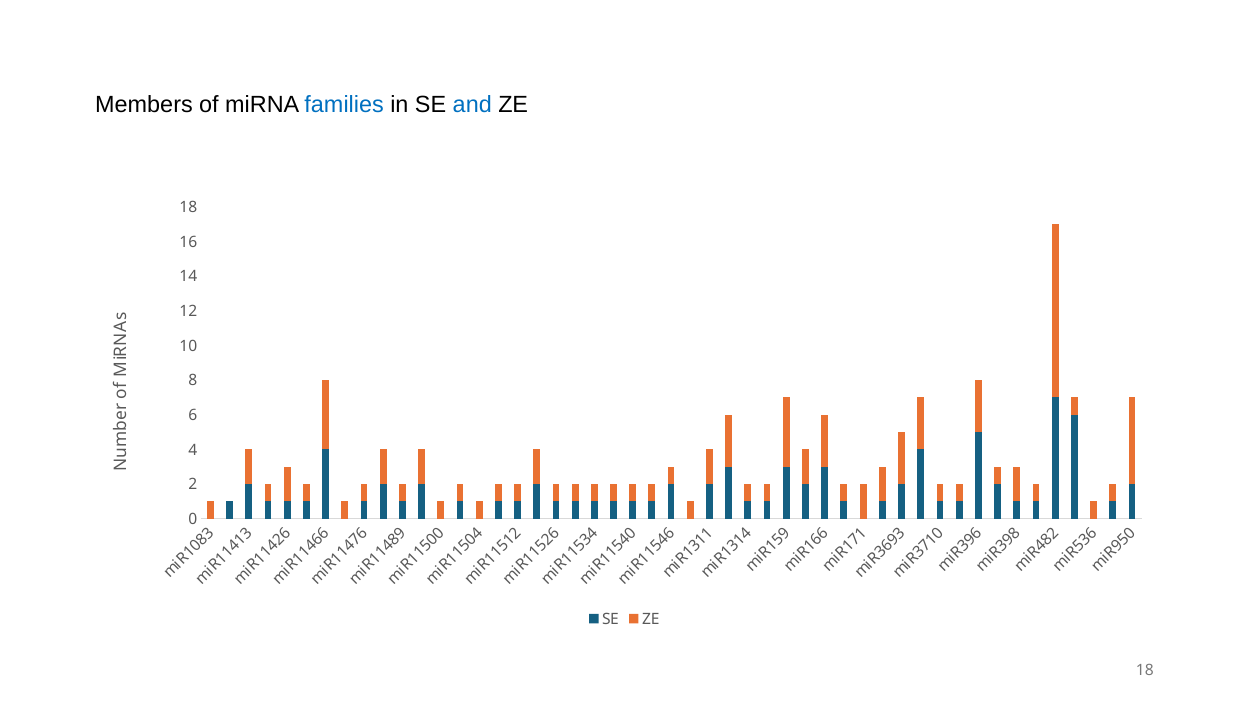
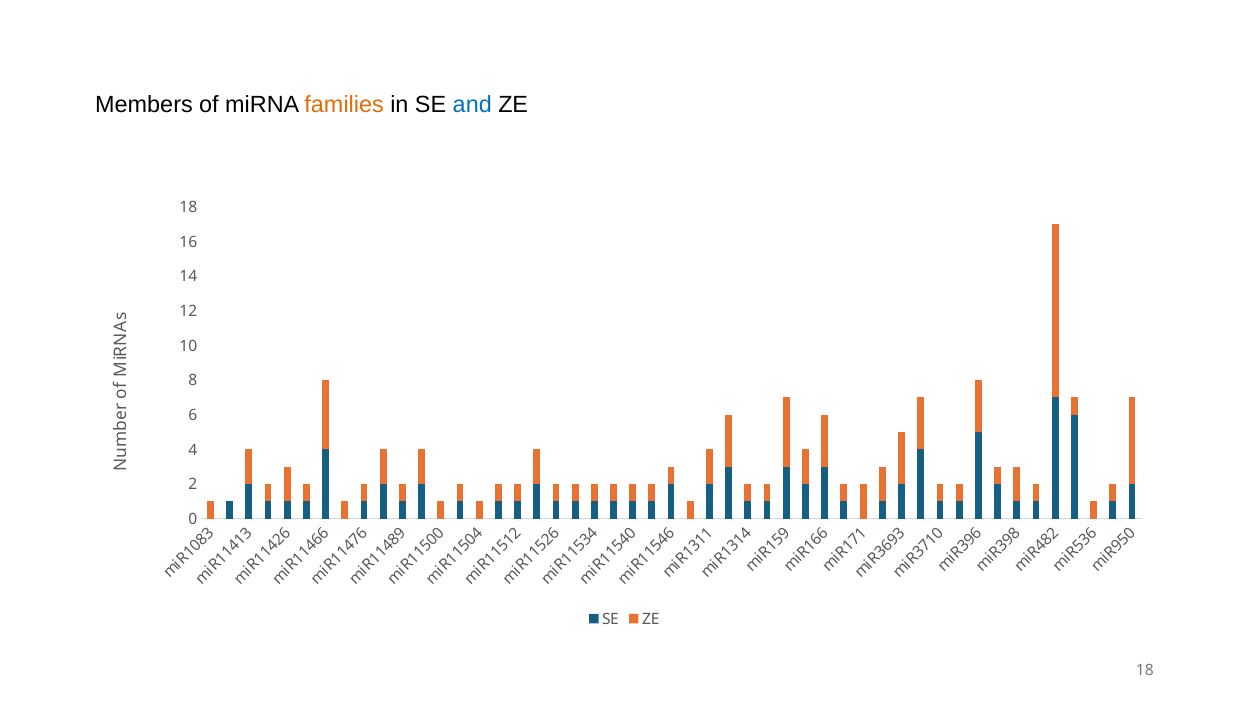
families colour: blue -> orange (344, 105)
